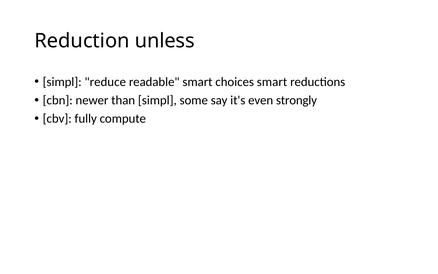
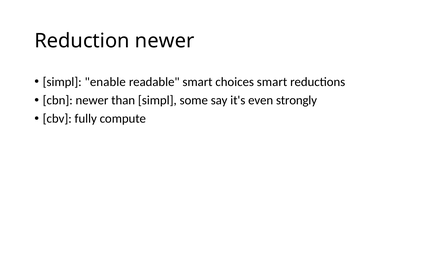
Reduction unless: unless -> newer (165, 41)
reduce: reduce -> enable (105, 82)
